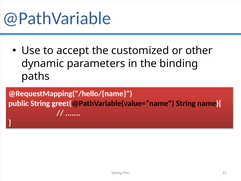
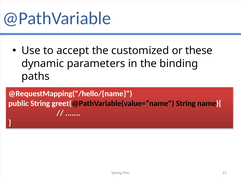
other: other -> these (199, 51)
